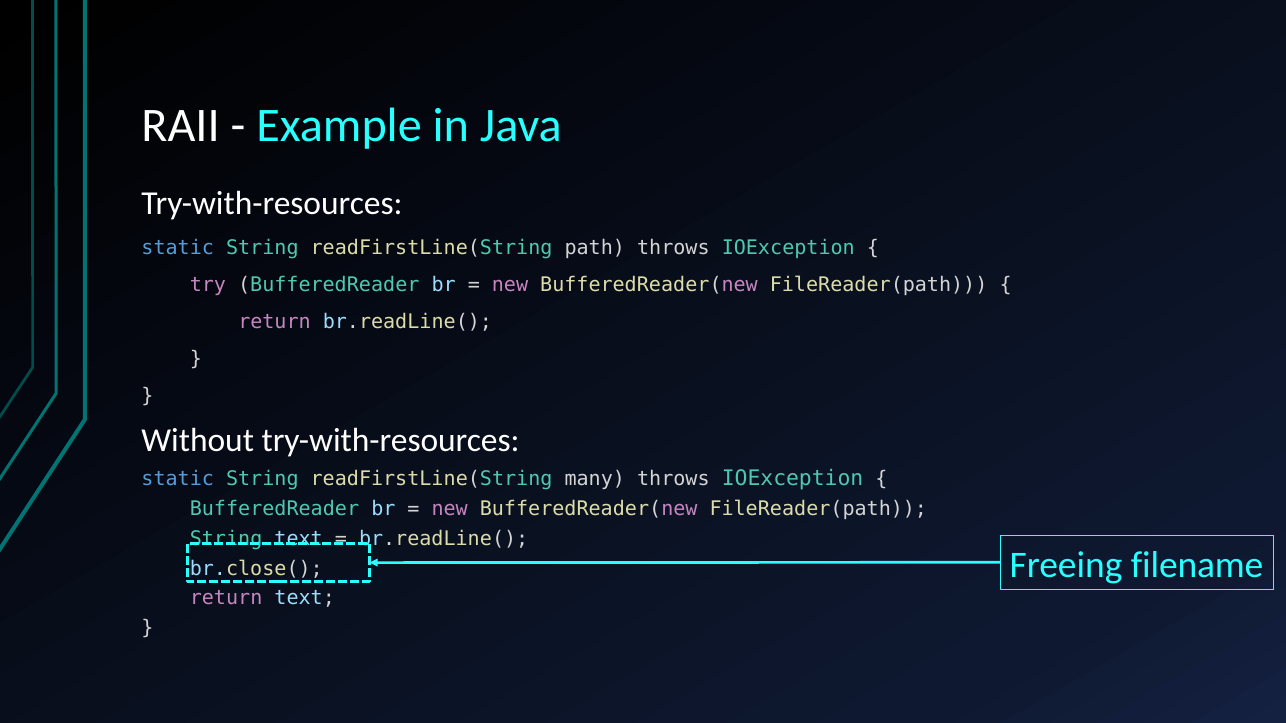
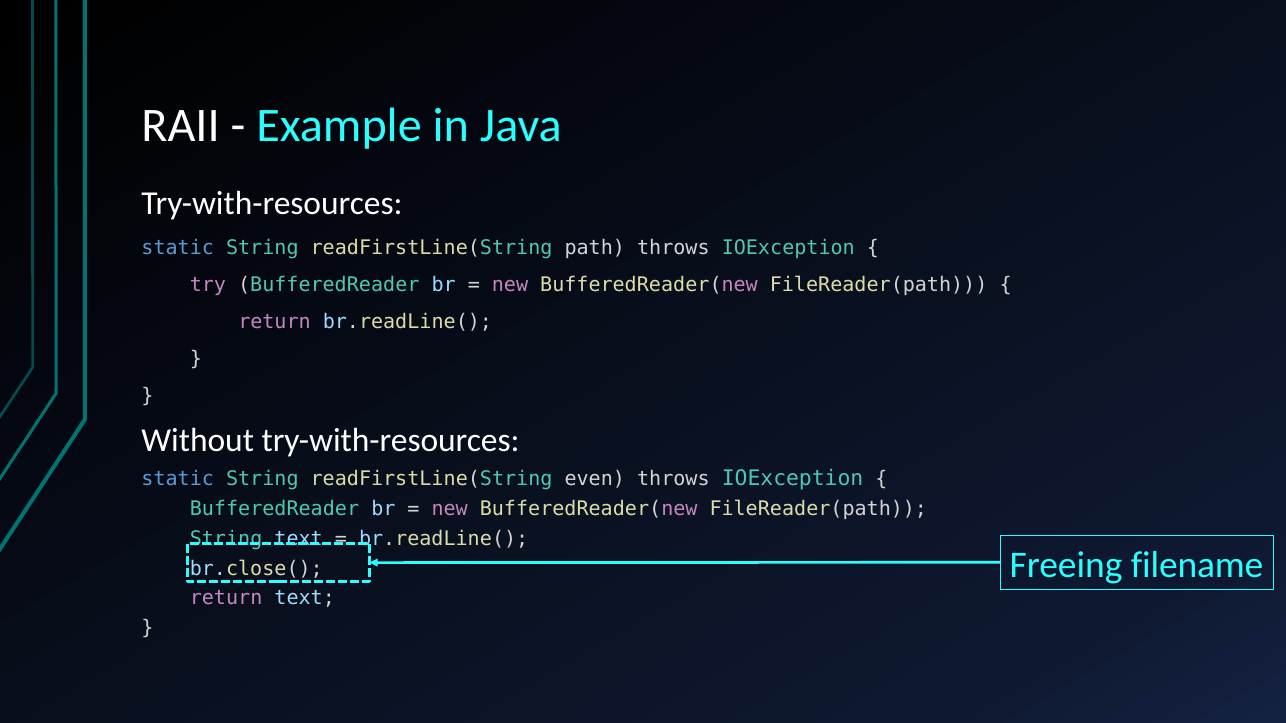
many: many -> even (595, 479)
